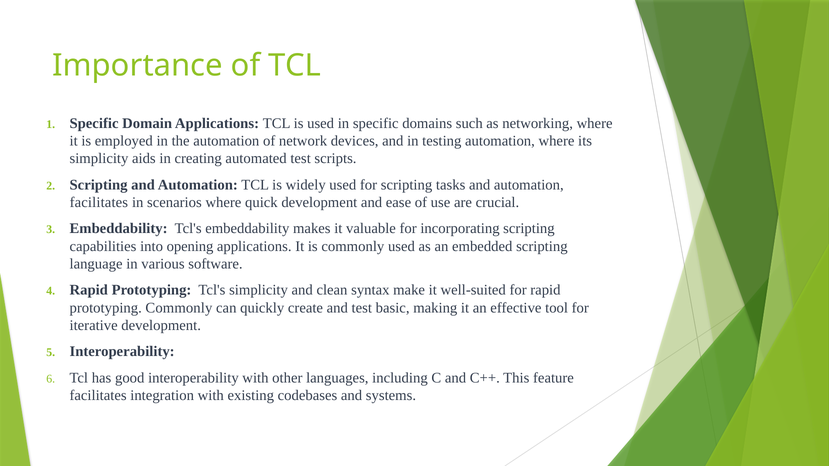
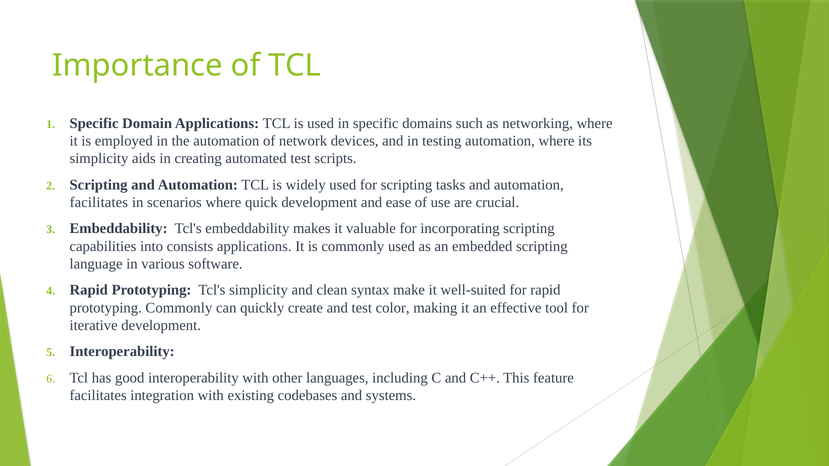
opening: opening -> consists (190, 246)
basic: basic -> color (393, 308)
